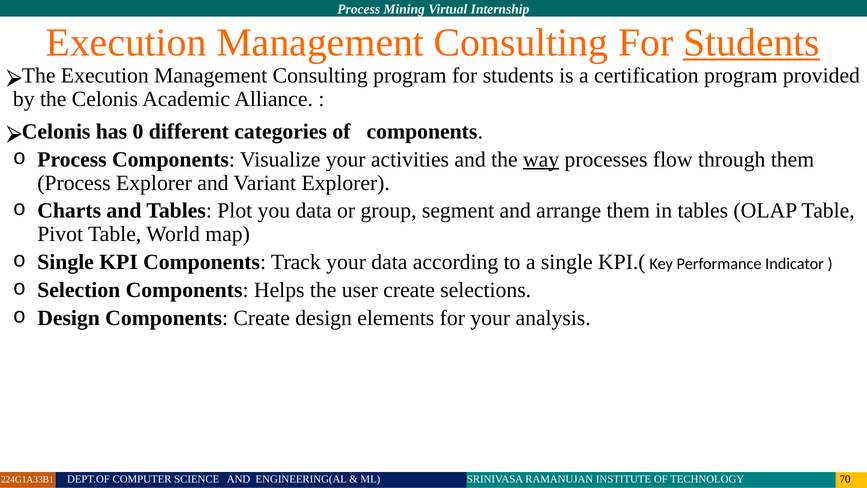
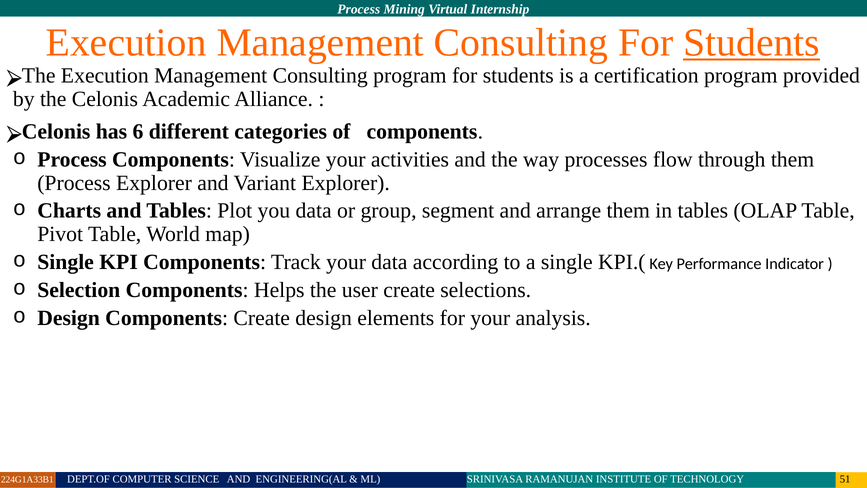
0: 0 -> 6 (138, 131)
way underline: present -> none (541, 159)
70: 70 -> 51 (845, 479)
